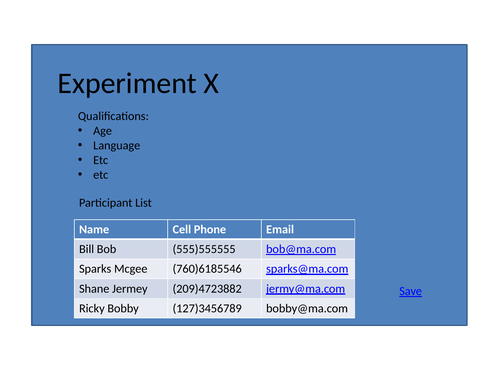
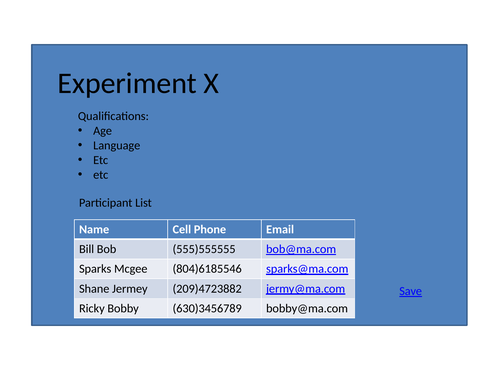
760)6185546: 760)6185546 -> 804)6185546 (207, 269)
127)3456789: 127)3456789 -> 630)3456789 (207, 309)
